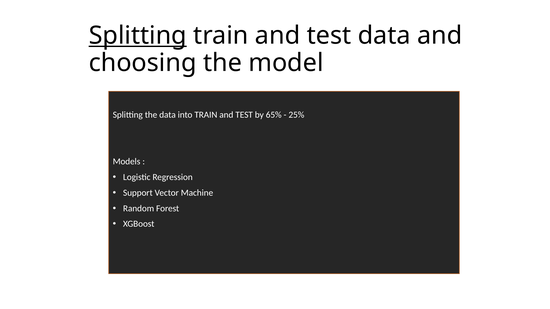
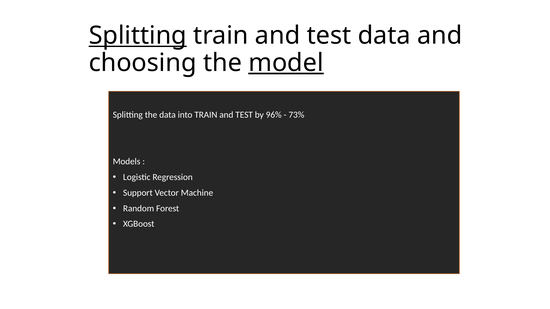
model underline: none -> present (286, 63)
65%: 65% -> 96% (274, 115)
25%: 25% -> 73% (296, 115)
